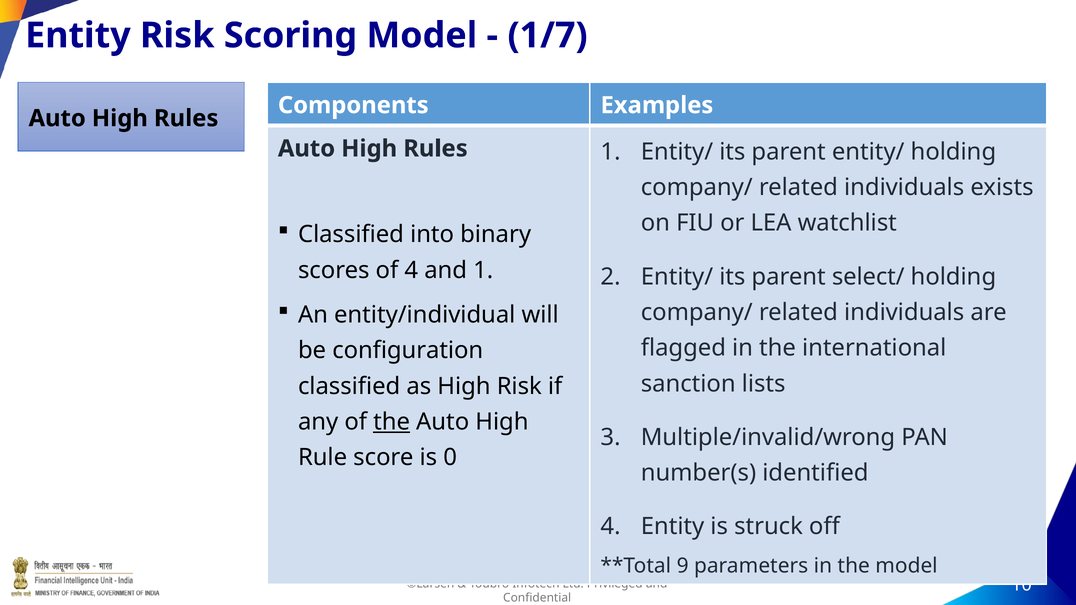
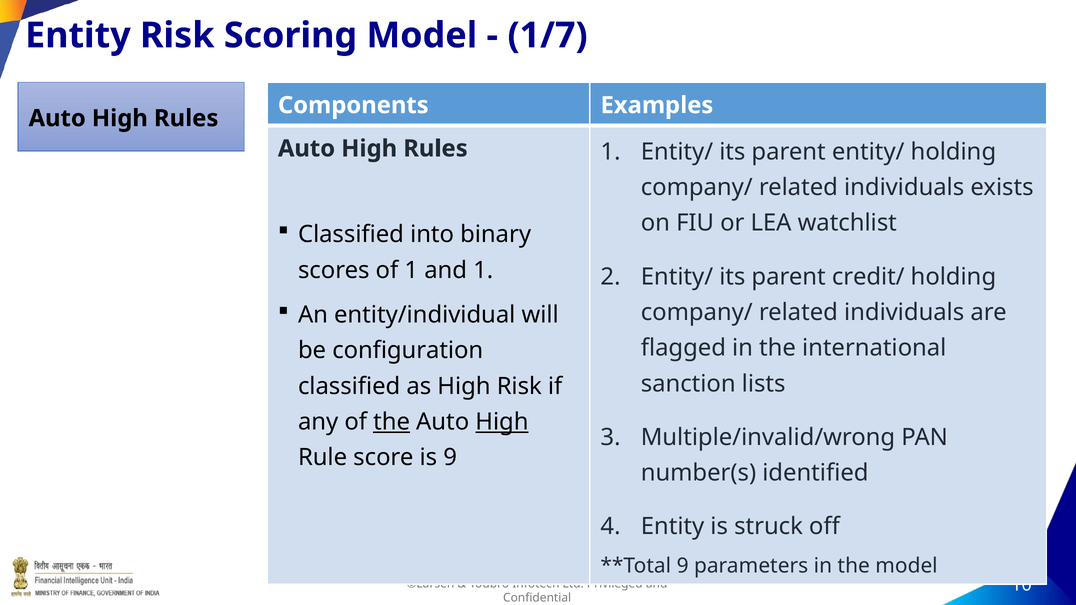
of 4: 4 -> 1 (411, 270)
select/: select/ -> credit/ (868, 277)
High underline: none -> present (502, 422)
is 0: 0 -> 9 (450, 458)
